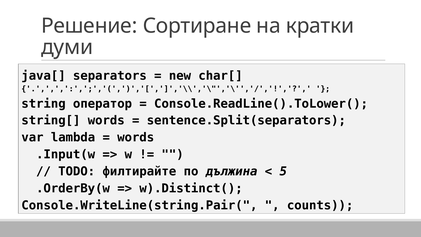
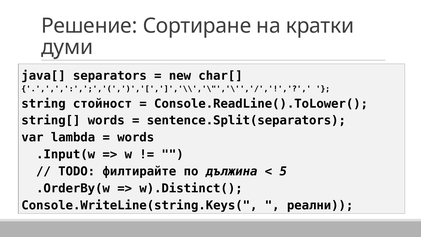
оператор: оператор -> стойност (103, 104)
Console.WriteLine(string.Pair(: Console.WriteLine(string.Pair( -> Console.WriteLine(string.Keys( (139, 205)
counts: counts -> реални (320, 205)
